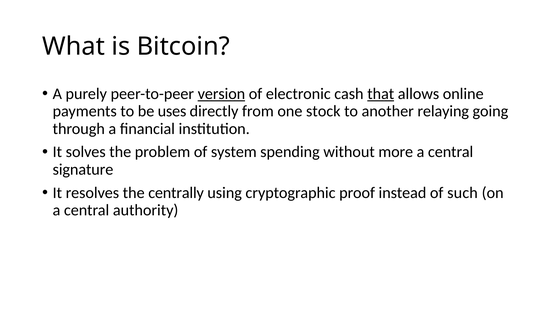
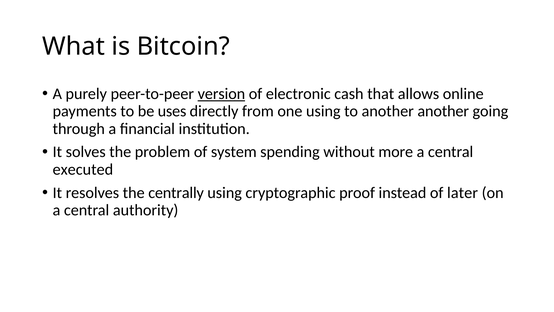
that underline: present -> none (381, 94)
one stock: stock -> using (323, 111)
another relaying: relaying -> another (443, 111)
signature: signature -> executed (83, 169)
such: such -> later (463, 192)
